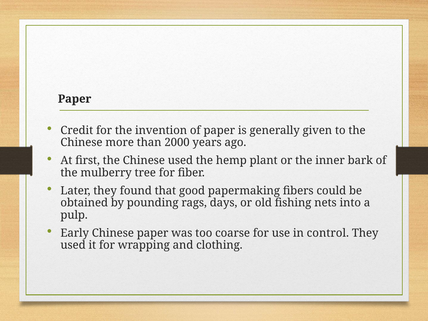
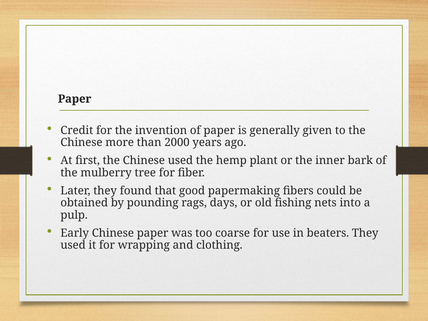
control: control -> beaters (328, 233)
